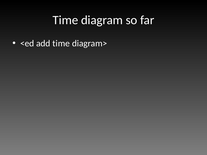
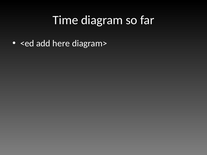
add time: time -> here (61, 43)
